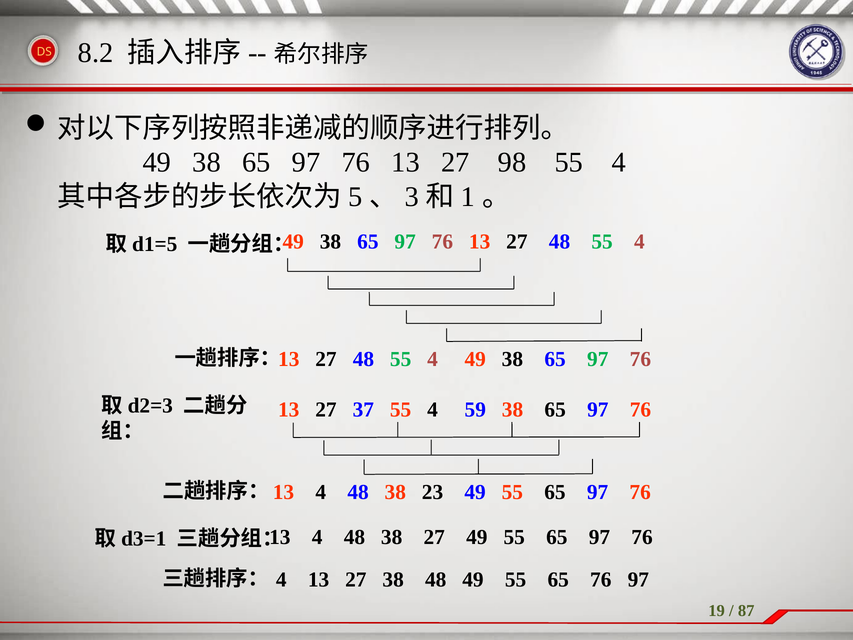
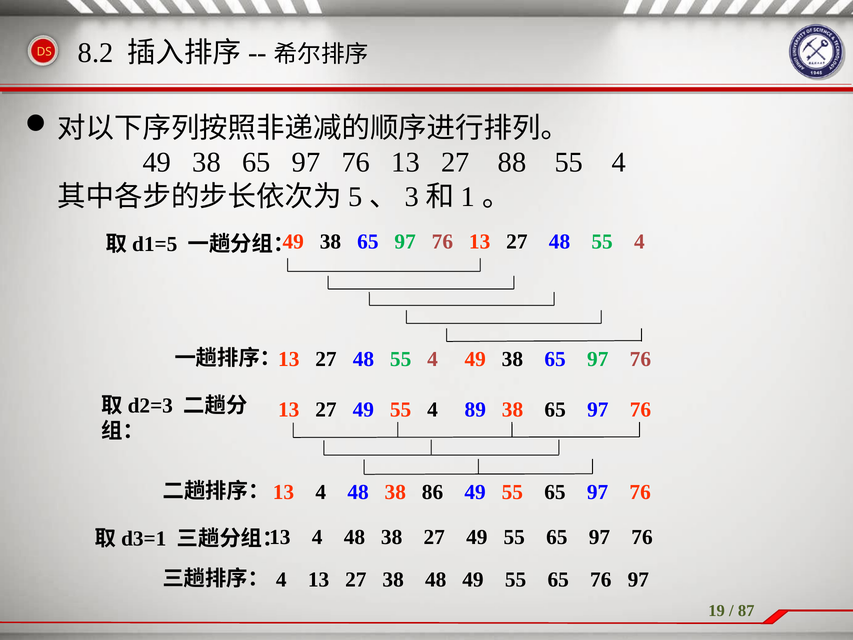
98: 98 -> 88 (512, 162)
13 27 37: 37 -> 49 (363, 409)
59: 59 -> 89 (475, 409)
23: 23 -> 86 (433, 492)
